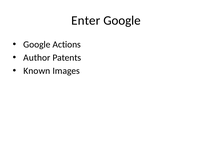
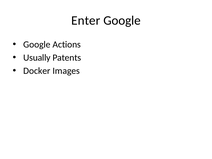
Author: Author -> Usually (37, 58)
Known: Known -> Docker (37, 71)
